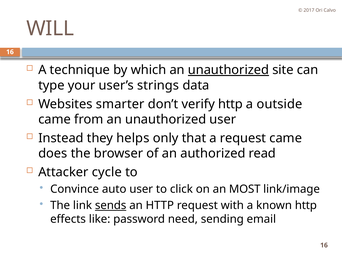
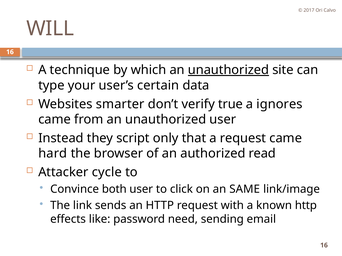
strings: strings -> certain (158, 86)
verify http: http -> true (230, 104)
outside: outside -> ignores (279, 104)
helps: helps -> script (133, 138)
does: does -> hard (53, 154)
auto: auto -> both (114, 190)
MOST: MOST -> SAME (245, 190)
sends underline: present -> none (111, 206)
